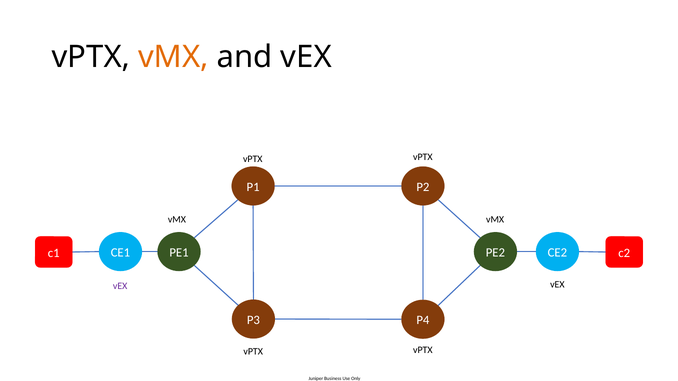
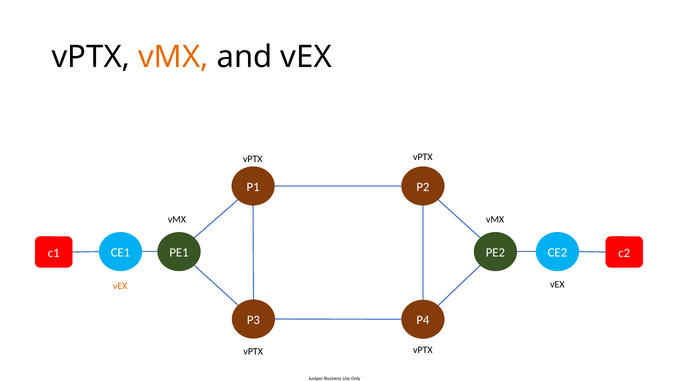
vEX colour: purple -> orange (120, 286)
